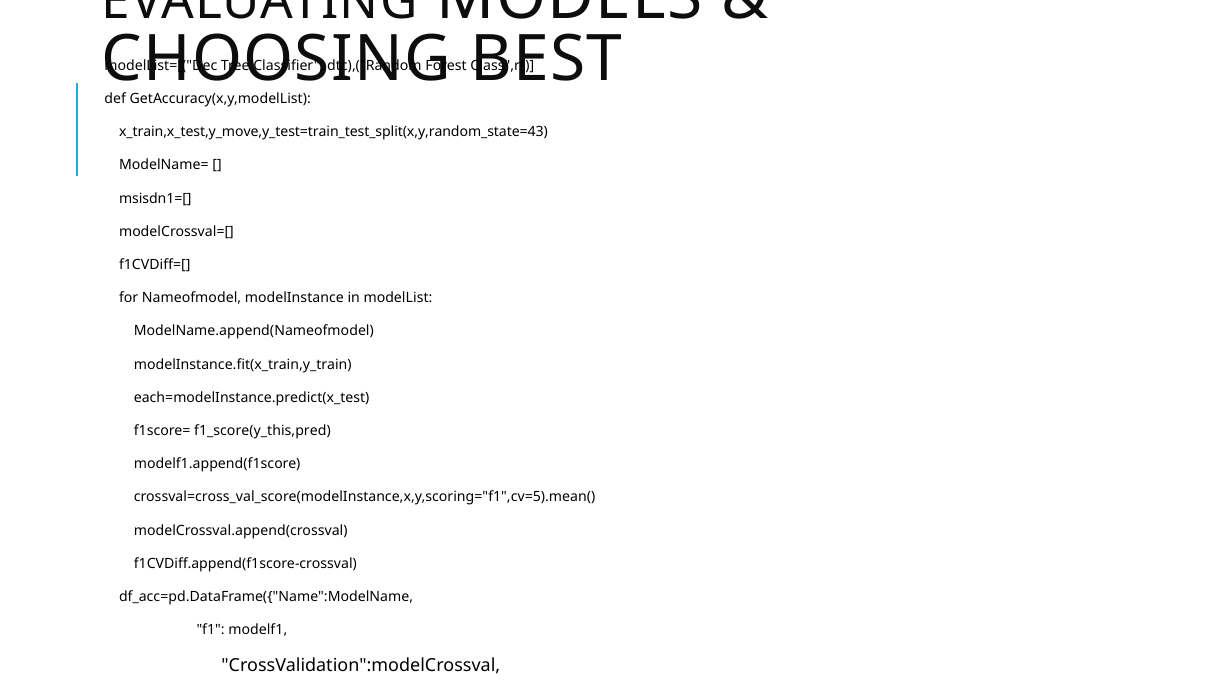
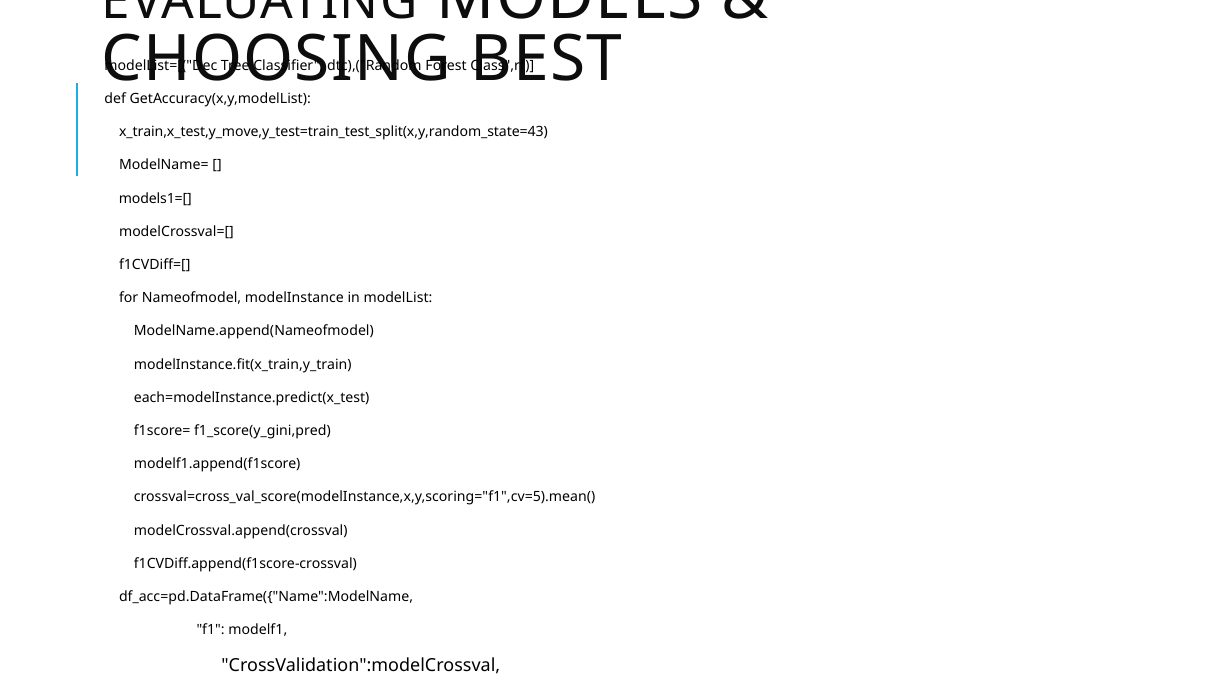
msisdn1=[: msisdn1=[ -> models1=[ (155, 198)
f1_score(y_this,pred: f1_score(y_this,pred -> f1_score(y_gini,pred (262, 431)
